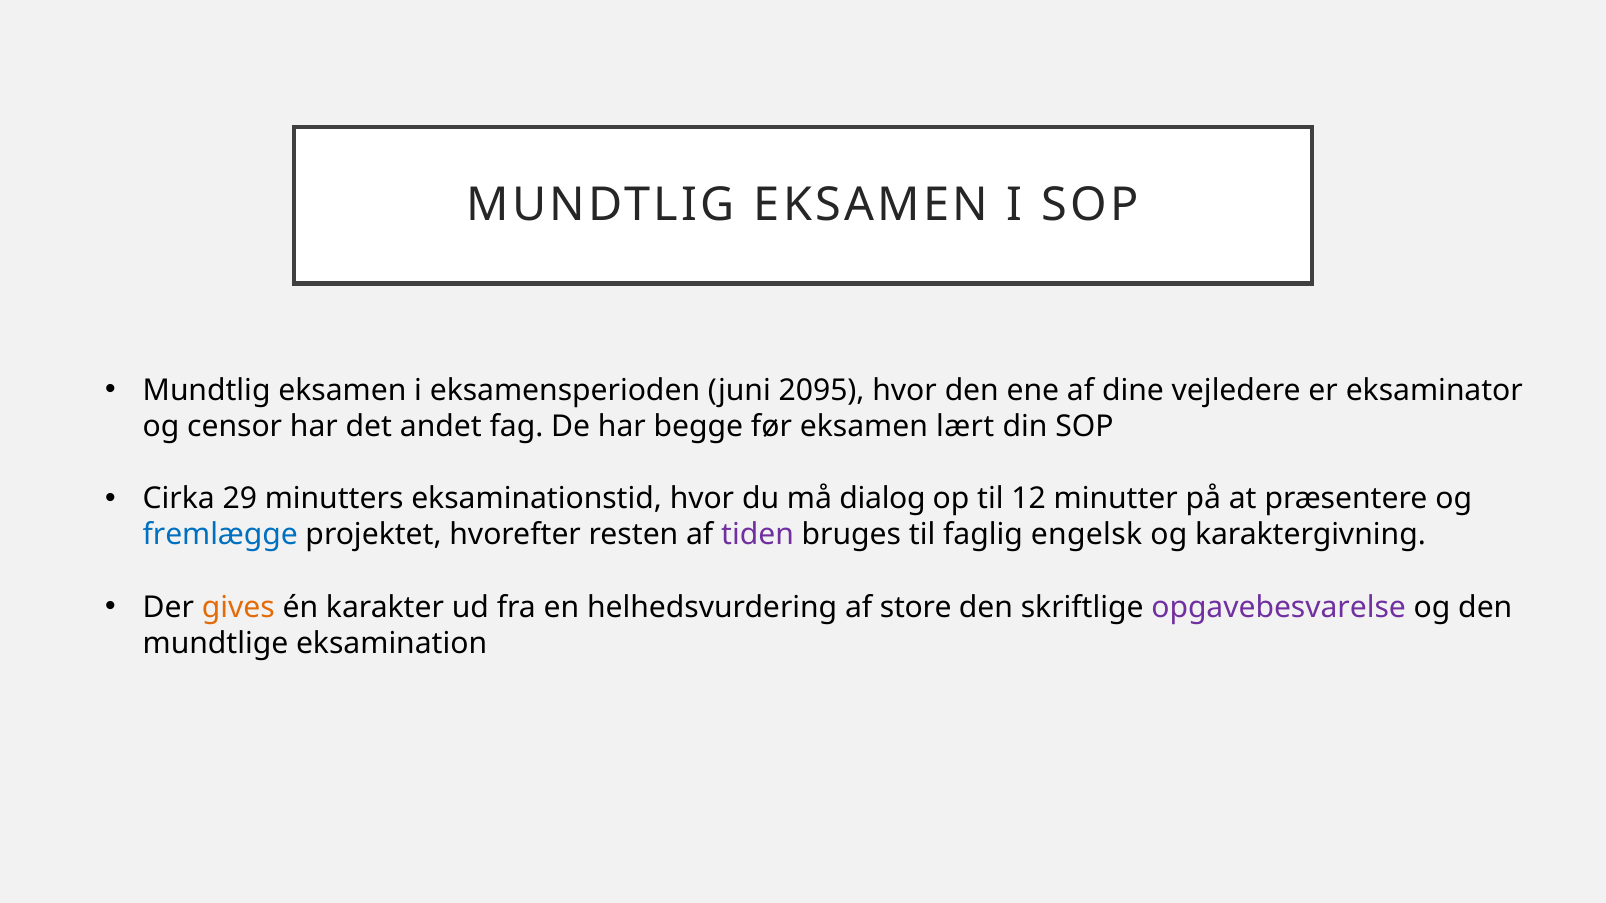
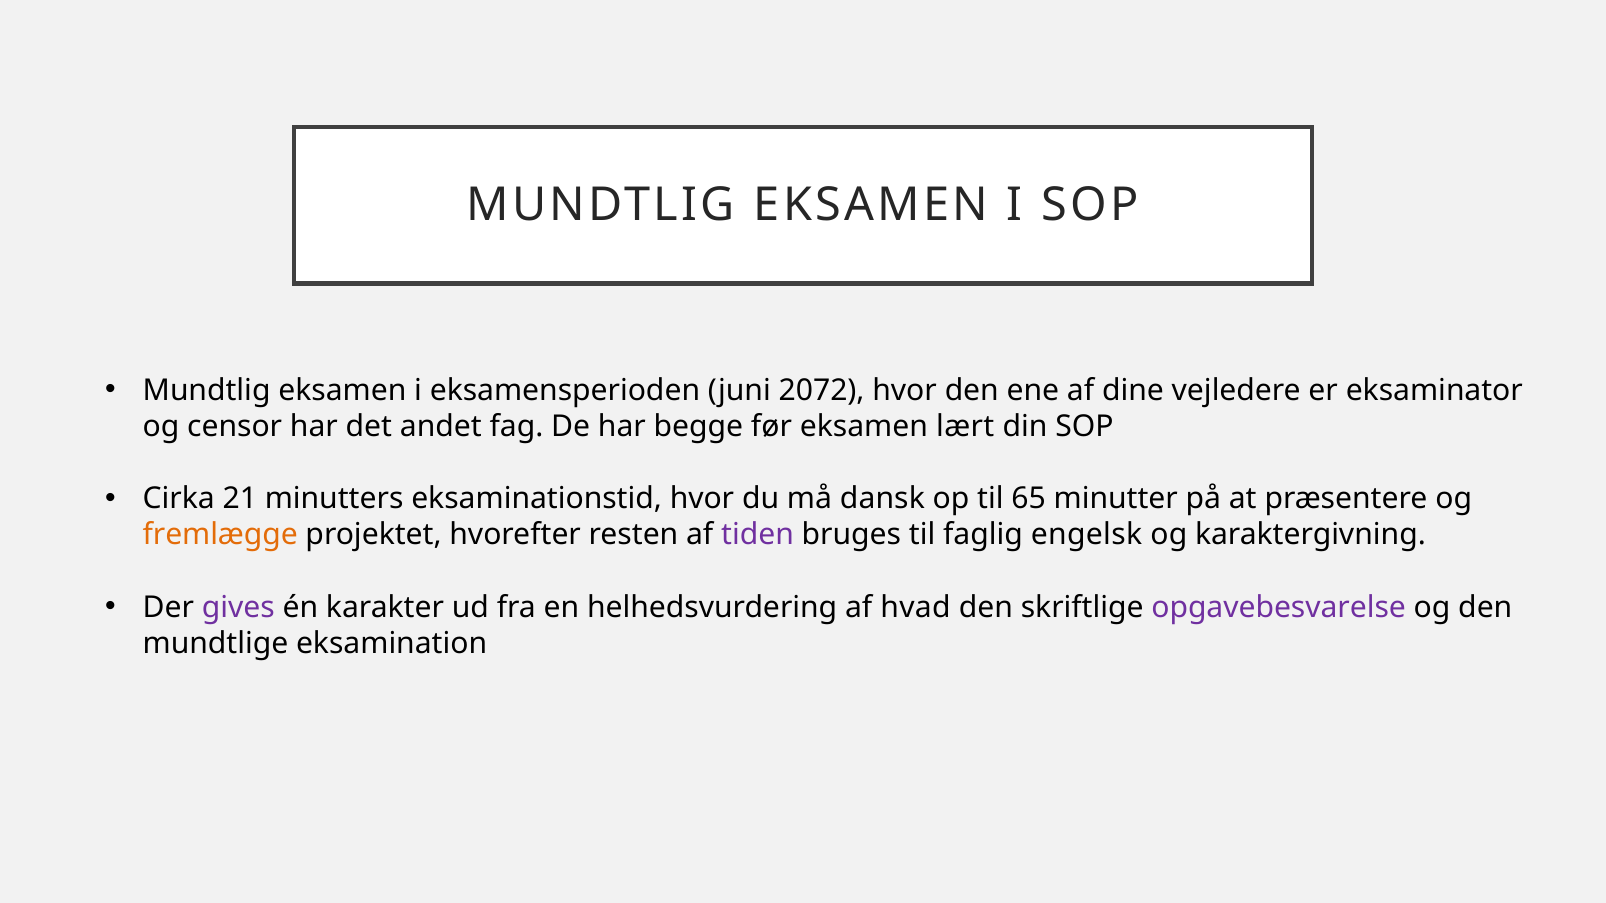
2095: 2095 -> 2072 (822, 391)
29: 29 -> 21 (240, 499)
dialog: dialog -> dansk (882, 499)
12: 12 -> 65 (1029, 499)
fremlægge colour: blue -> orange (220, 535)
gives colour: orange -> purple (238, 607)
store: store -> hvad (915, 607)
